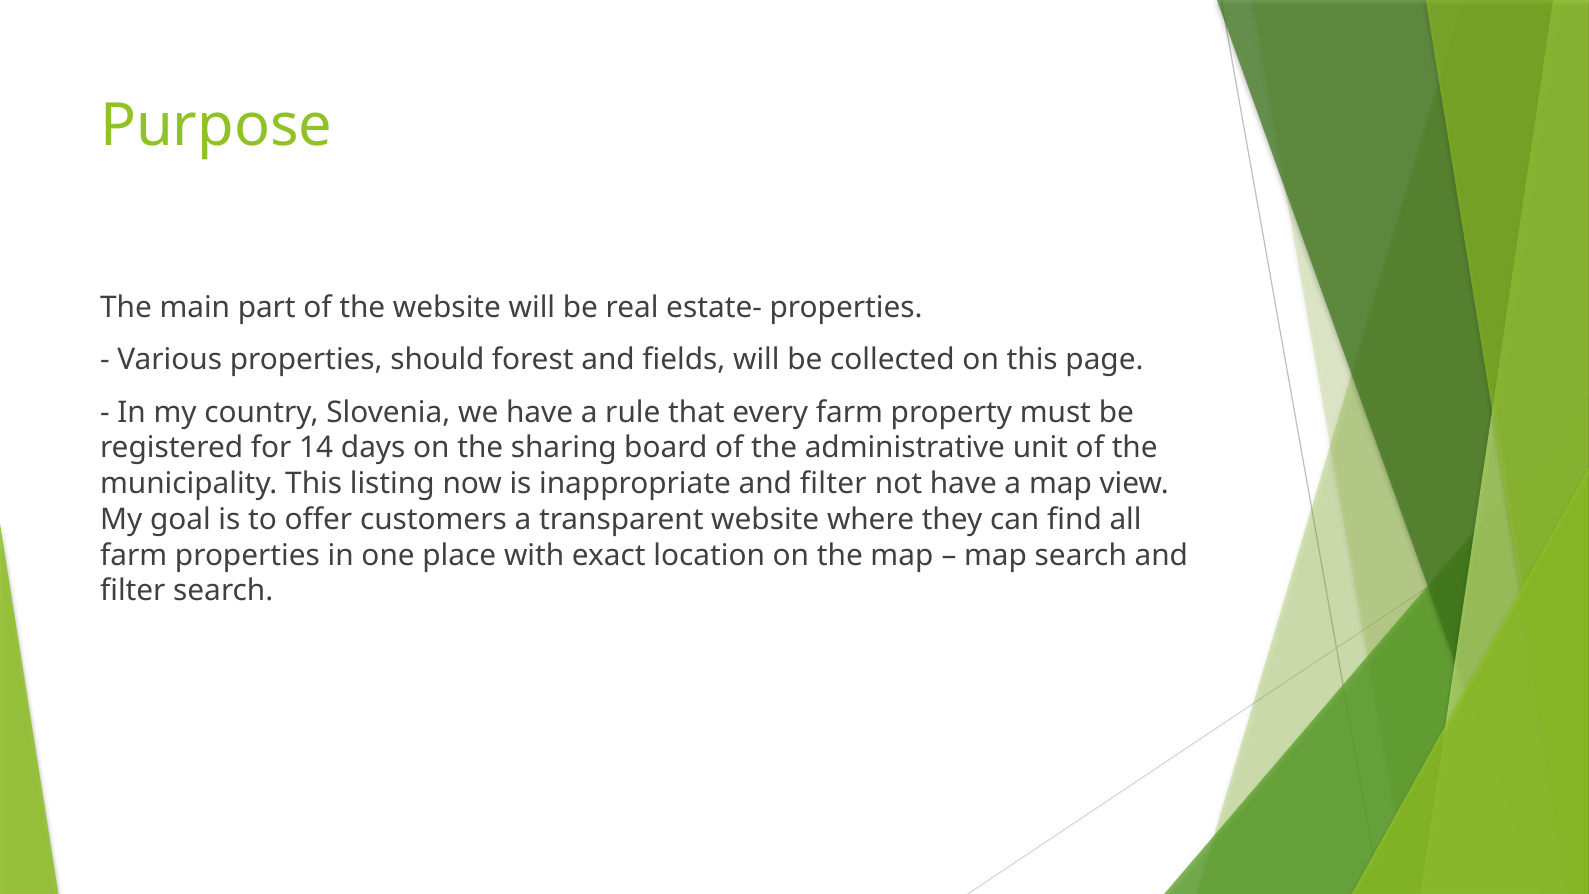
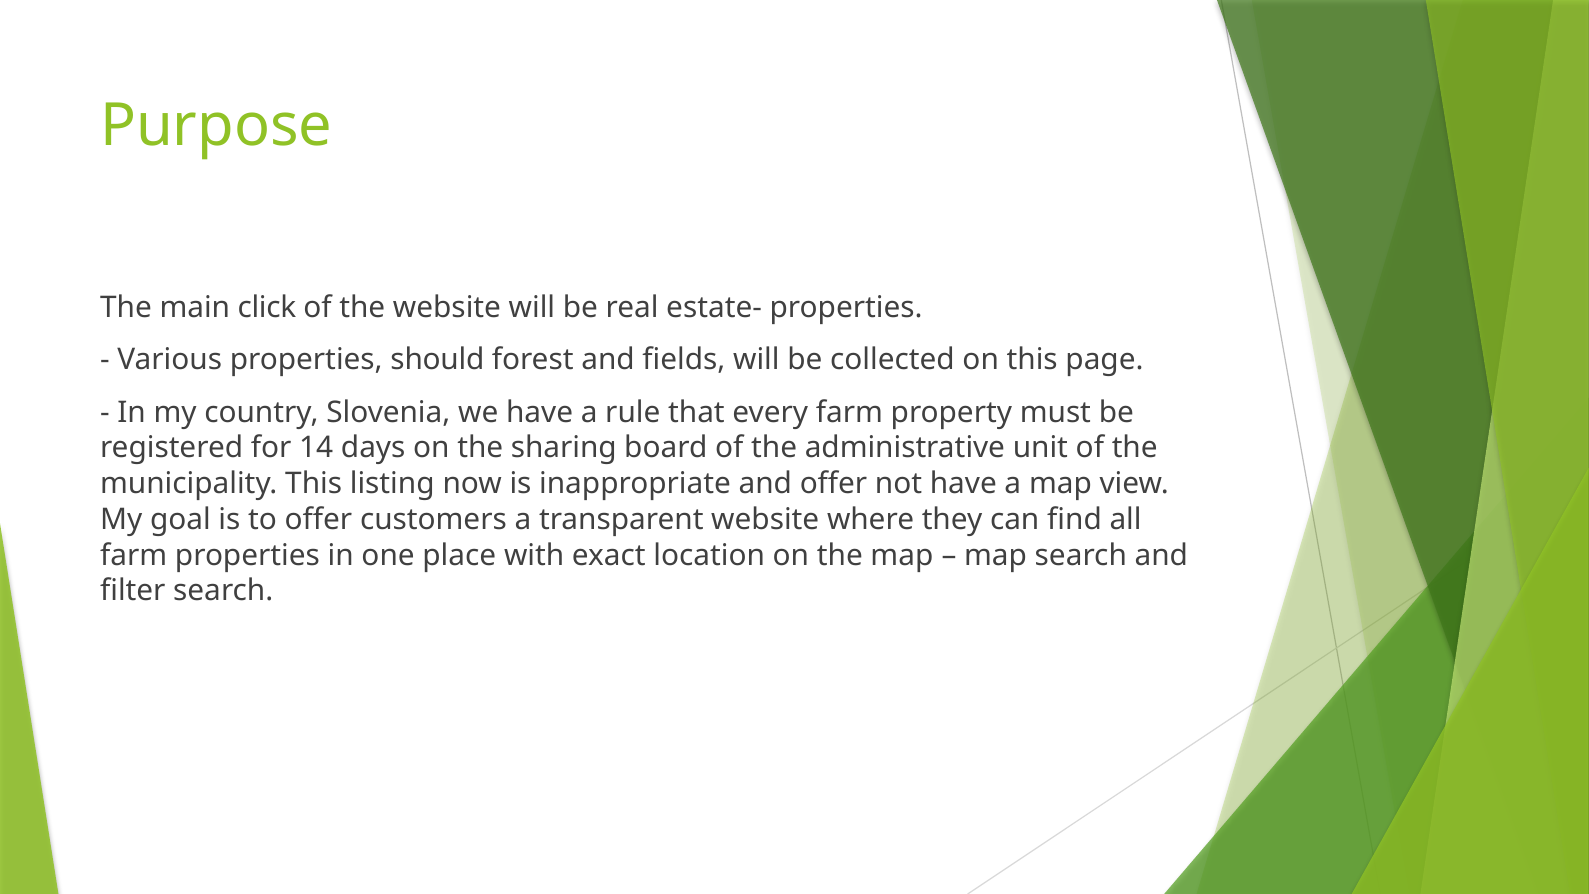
part: part -> click (267, 308)
inappropriate and filter: filter -> offer (833, 484)
